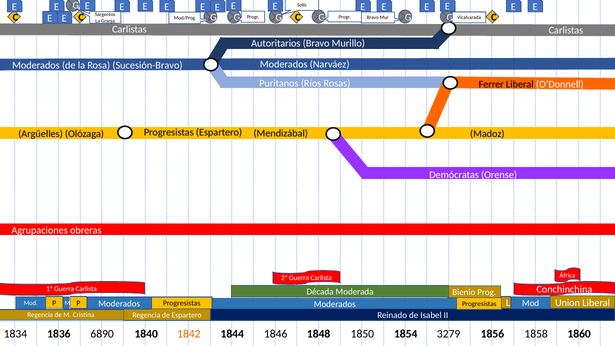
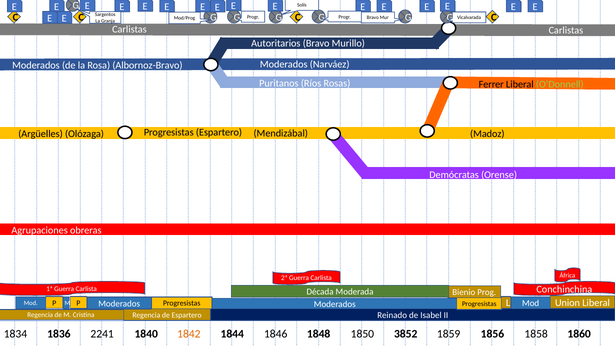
Sucesión-Bravo: Sucesión-Bravo -> Albornoz-Bravo (147, 65)
O’Donnell colour: white -> light green (560, 85)
6890: 6890 -> 2241 (102, 334)
1854: 1854 -> 3852 (406, 334)
3279: 3279 -> 1859 (449, 334)
